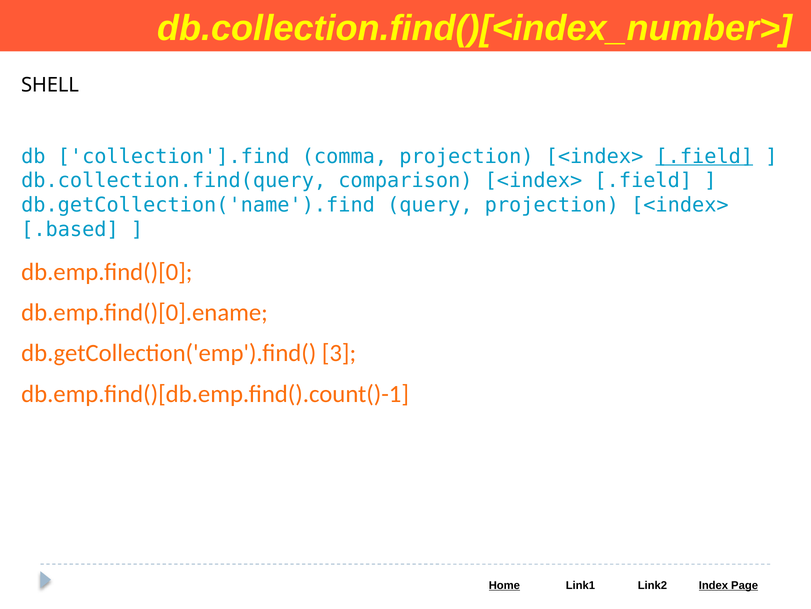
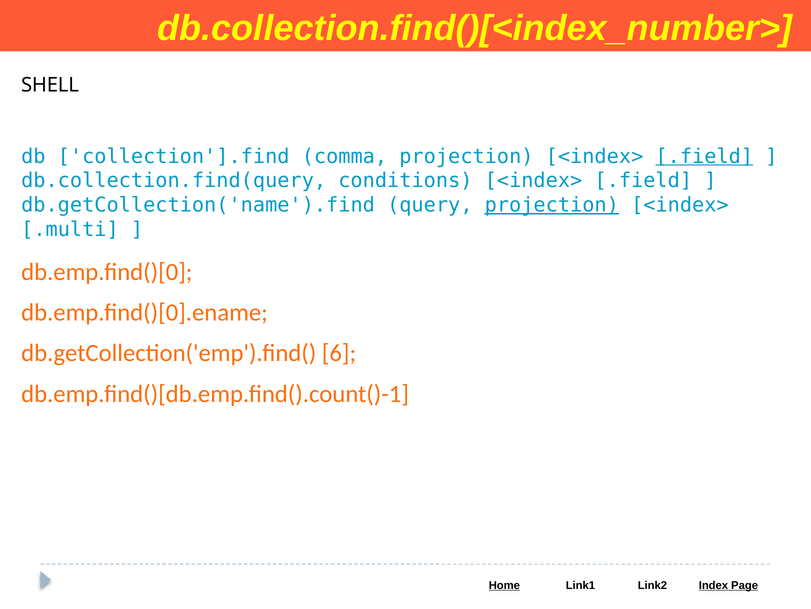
comparison: comparison -> conditions (405, 181)
projection underline: none -> present (552, 205)
.based: .based -> .multi (70, 229)
3: 3 -> 6 (339, 353)
